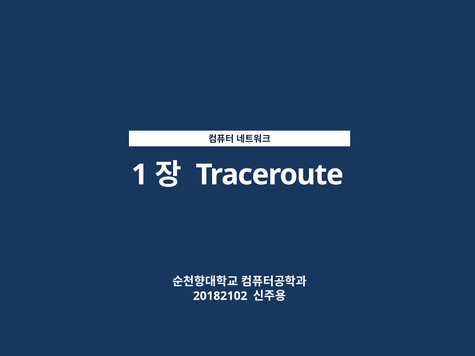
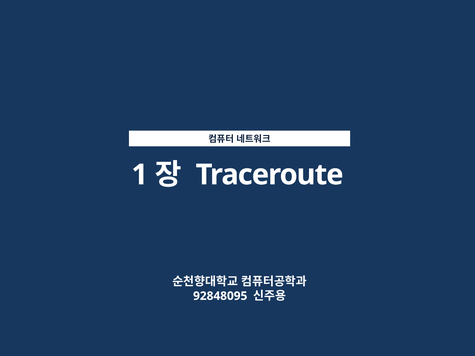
20182102: 20182102 -> 92848095 (220, 296)
